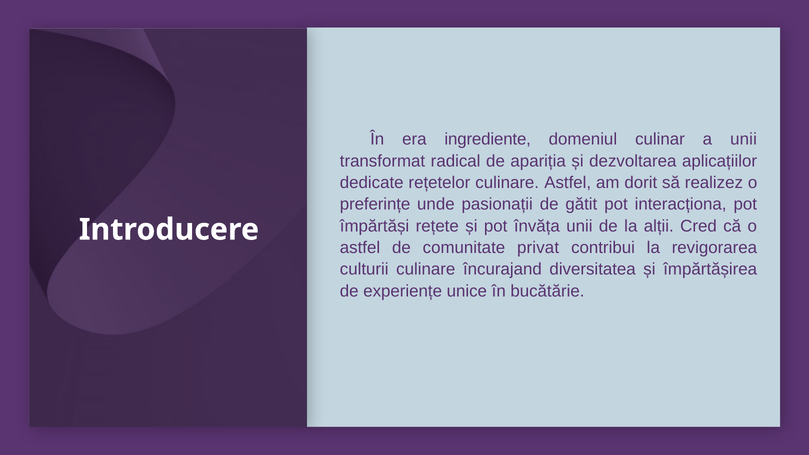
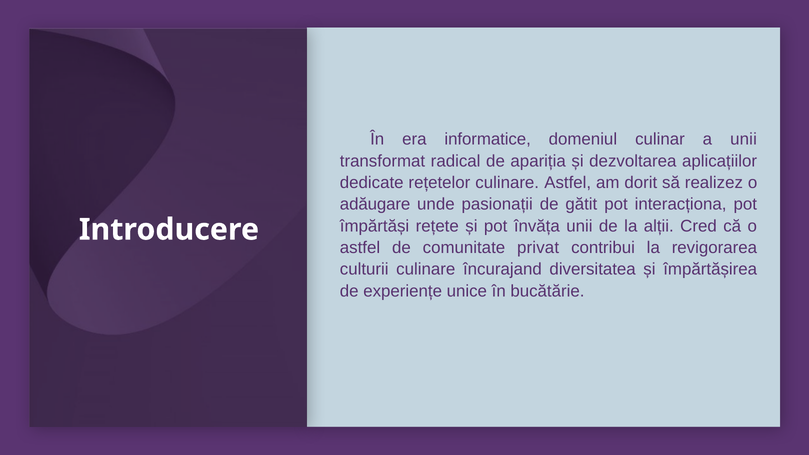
ingrediente: ingrediente -> informatice (488, 139)
preferințe: preferințe -> adăugare (375, 204)
